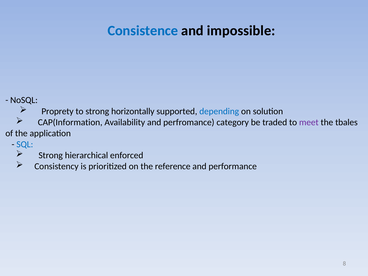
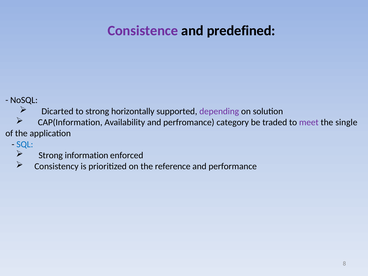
Consistence colour: blue -> purple (143, 31)
impossible: impossible -> predefined (241, 31)
Proprety: Proprety -> Dicarted (57, 111)
depending colour: blue -> purple (219, 111)
tbales: tbales -> single (346, 122)
hierarchical: hierarchical -> information (87, 155)
